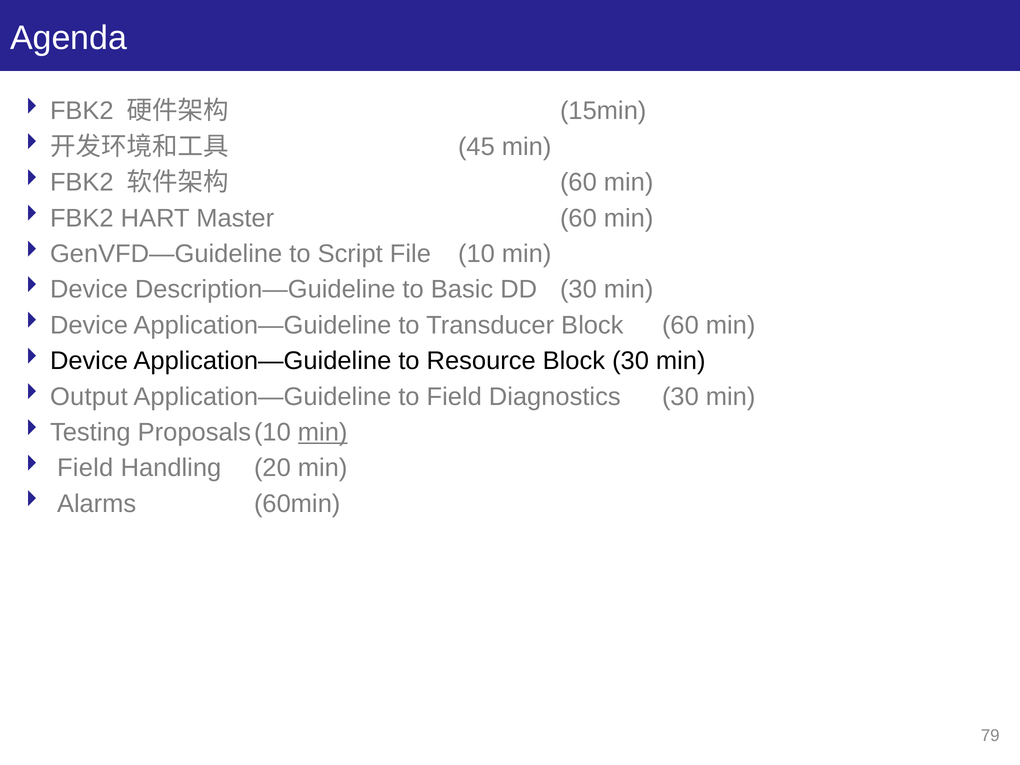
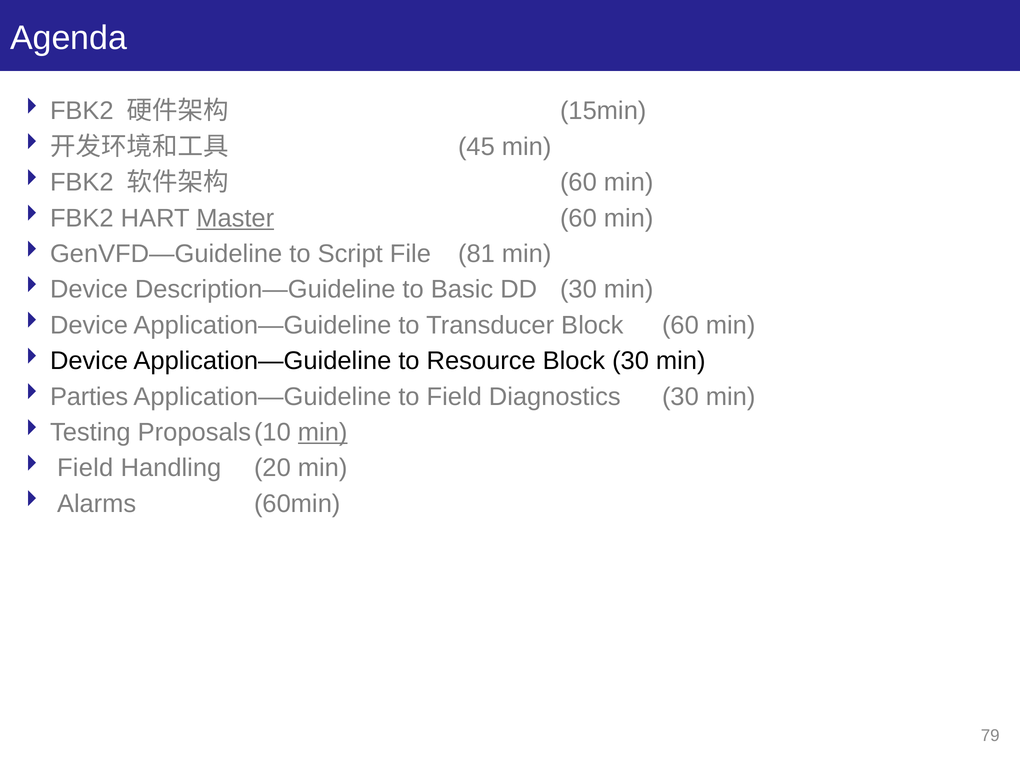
Master underline: none -> present (235, 218)
10: 10 -> 81 (476, 254)
Output: Output -> Parties (89, 397)
